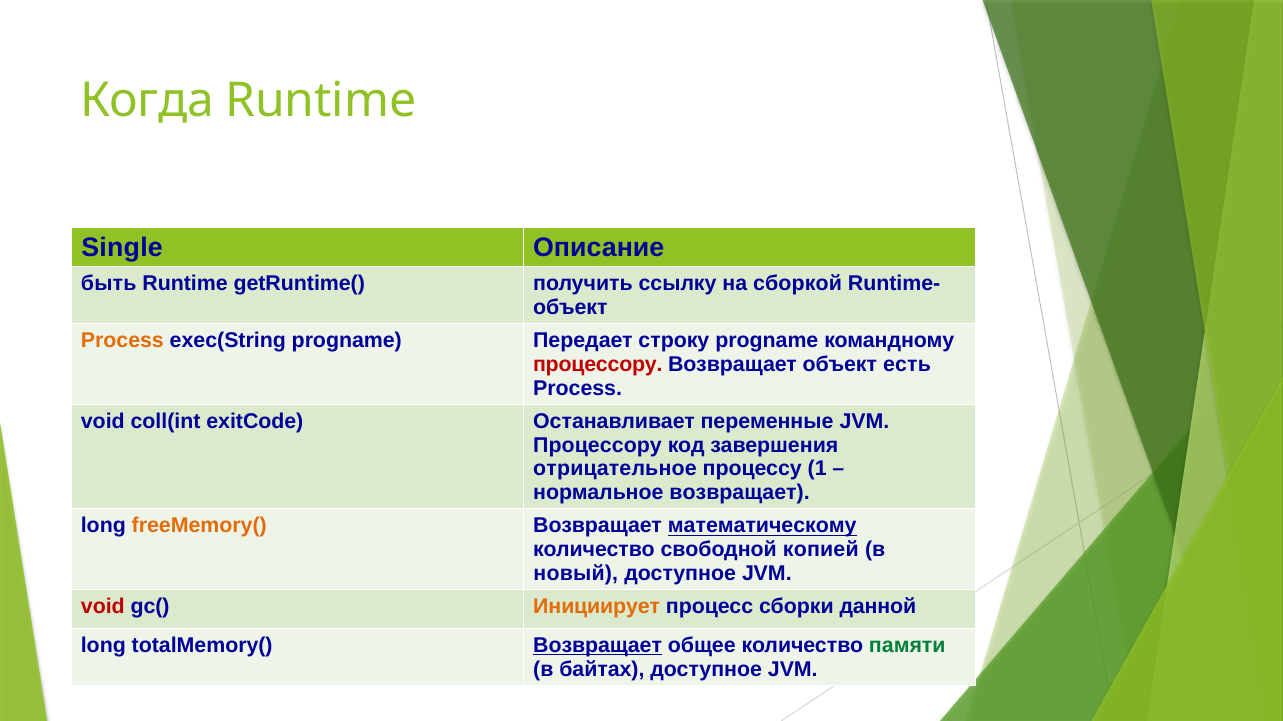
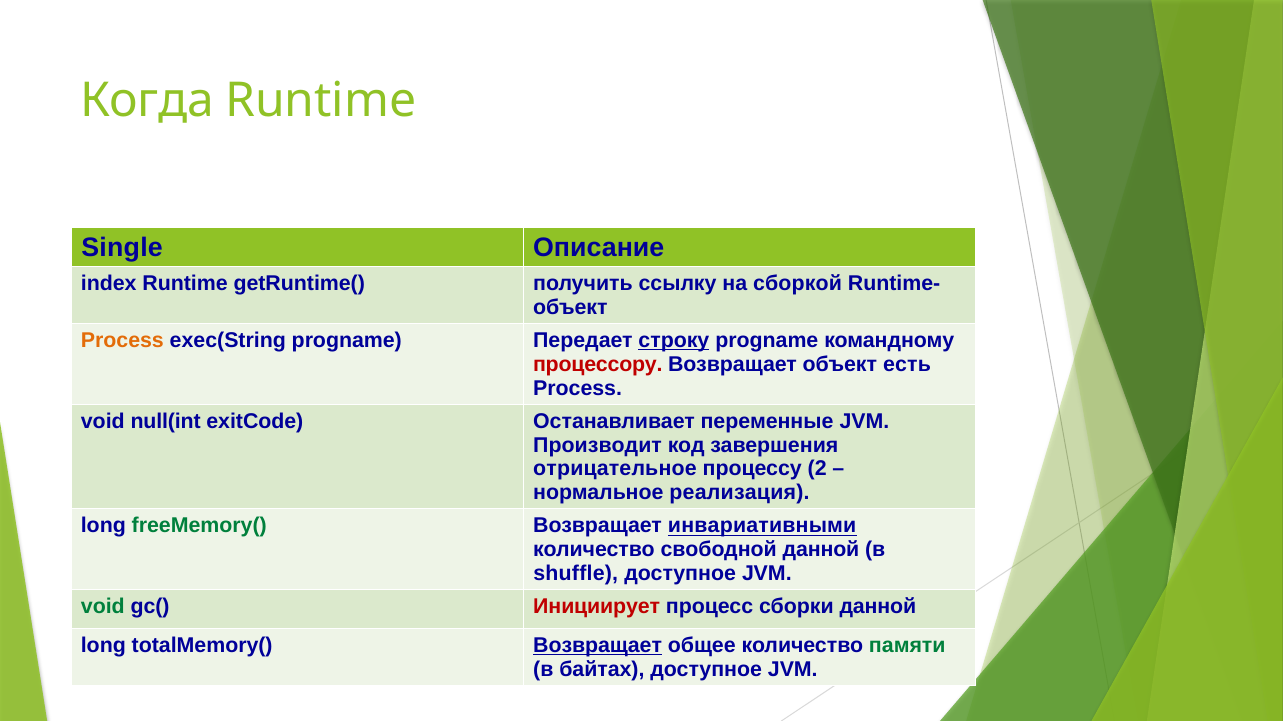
быть: быть -> index (109, 284)
строку underline: none -> present (674, 341)
coll(int: coll(int -> null(int (166, 422)
Процессору: Процессору -> Производит (598, 445)
1: 1 -> 2 (817, 469)
нормальное возвращает: возвращает -> реализация (740, 493)
freeMemory( colour: orange -> green (199, 526)
математическому: математическому -> инвариативными (762, 526)
свободной копией: копией -> данной (821, 550)
новый: новый -> shuffle (576, 574)
void colour: red -> green (103, 607)
Инициирует colour: orange -> red (597, 607)
